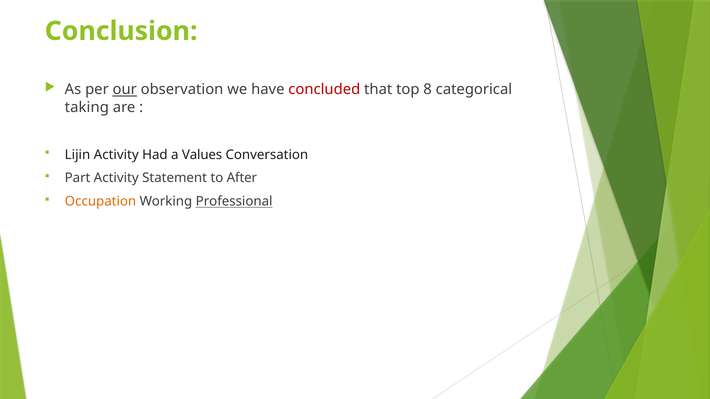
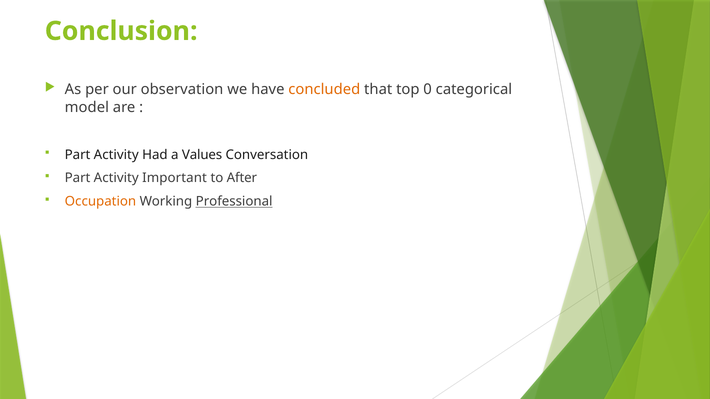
our underline: present -> none (125, 90)
concluded colour: red -> orange (324, 90)
8: 8 -> 0 (428, 90)
taking: taking -> model (87, 107)
Lijin: Lijin -> Part (78, 155)
Statement: Statement -> Important (175, 178)
